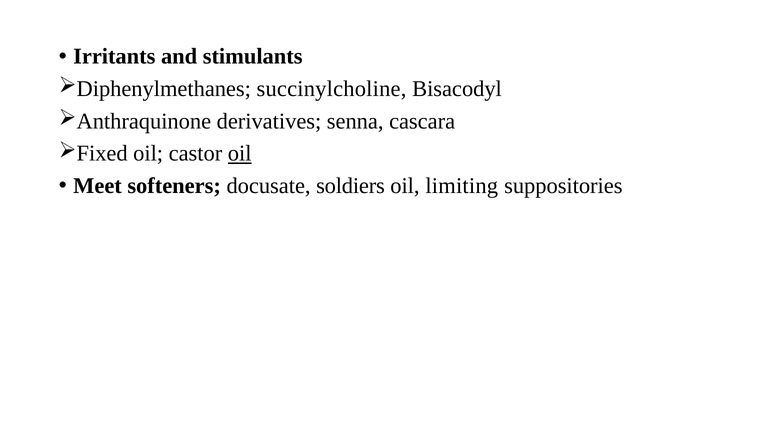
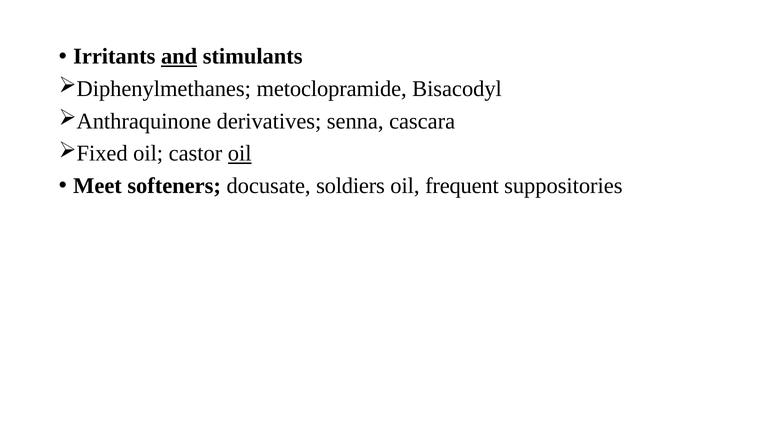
and underline: none -> present (179, 56)
succinylcholine: succinylcholine -> metoclopramide (332, 89)
limiting: limiting -> frequent (462, 186)
